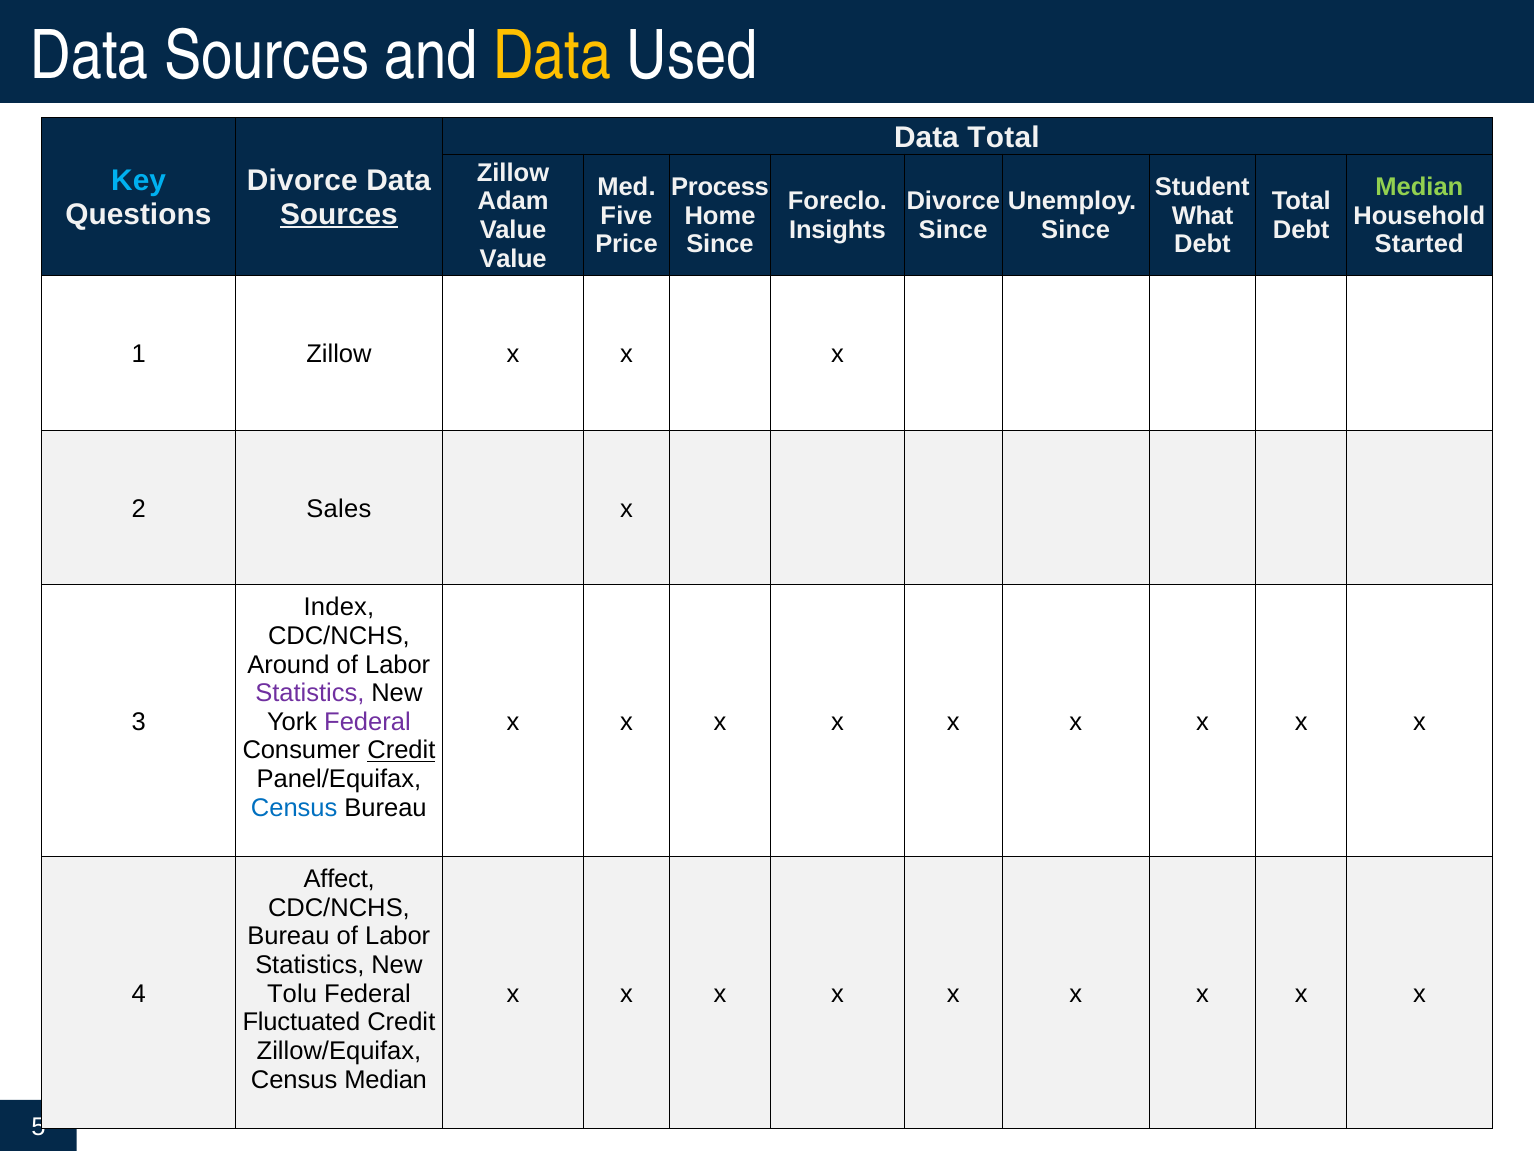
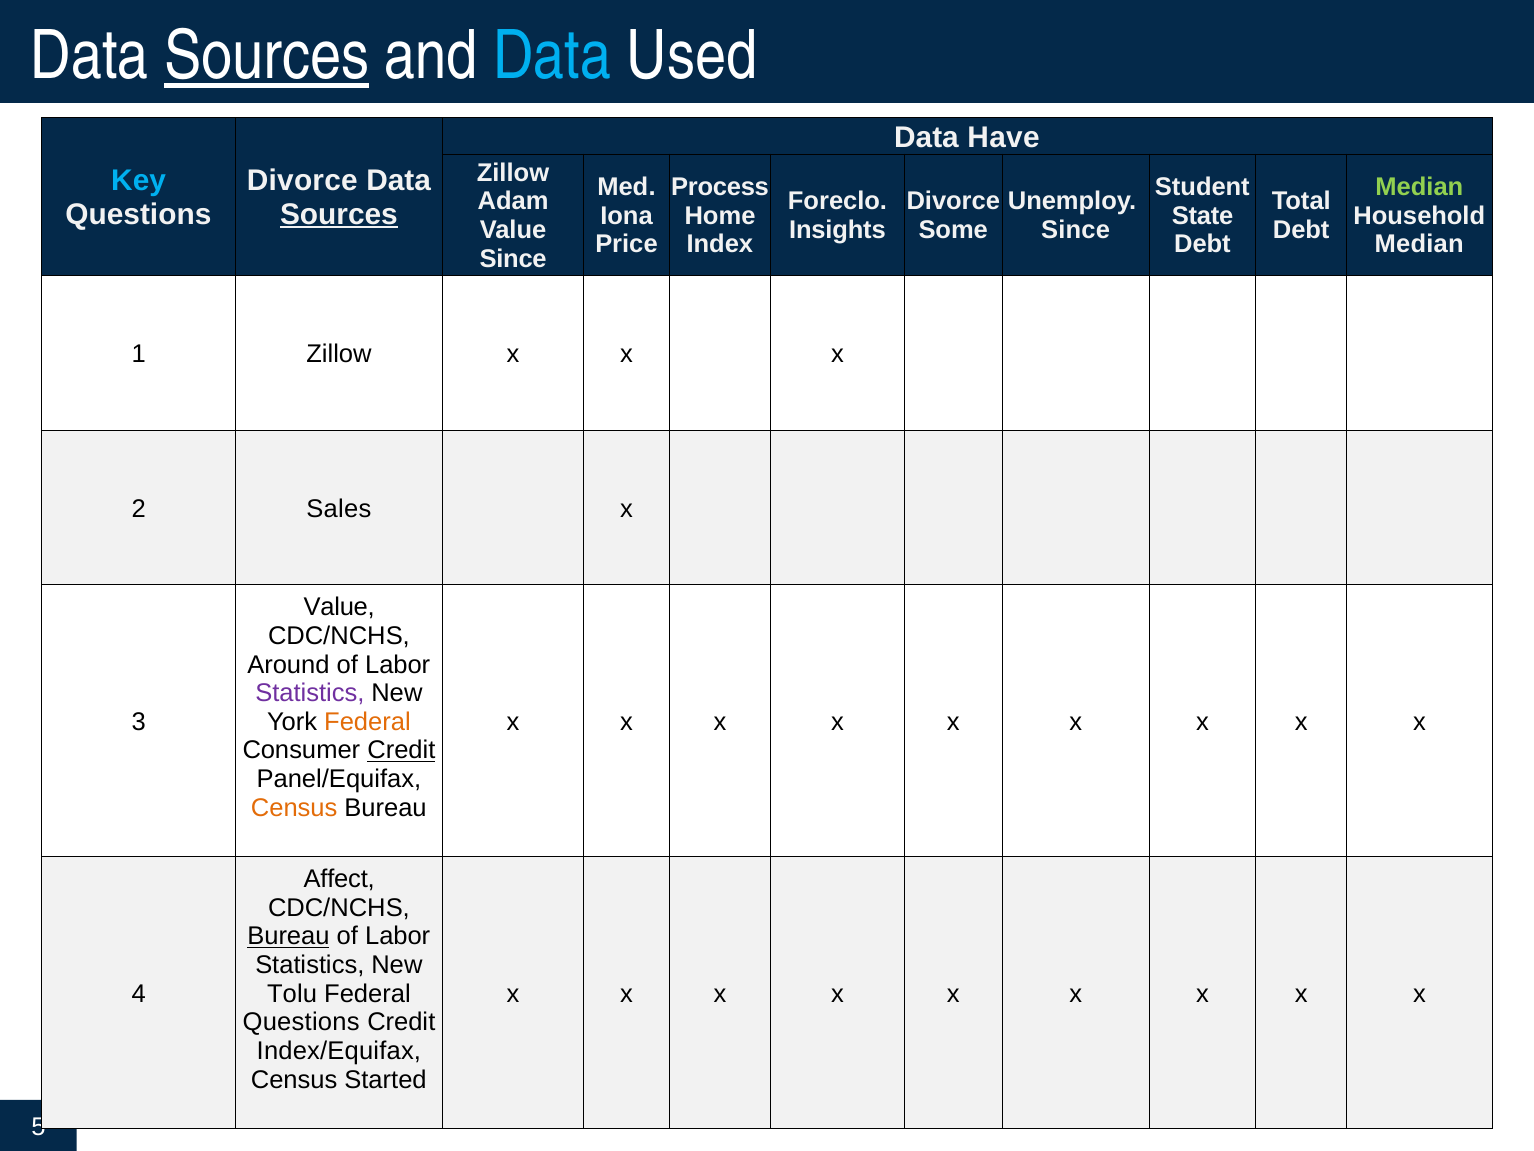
Sources underline: none -> present (267, 56)
Data colour: yellow -> light blue (552, 56)
Data Total: Total -> Have (1004, 138)
Five: Five -> Iona (626, 216)
What: What -> State (1203, 216)
Since: Since -> Some (953, 230)
Since: Since -> Index (720, 244)
Started: Started -> Median (1419, 244)
Value: Value -> Since (513, 259)
Index: Index -> Value (339, 607)
Federal colour: purple -> orange (368, 722)
Census colour: blue -> orange (294, 807)
Bureau underline: none -> present (288, 936)
Fluctuated: Fluctuated -> Questions (301, 1022)
Zillow/Equifax: Zillow/Equifax -> Index/Equifax (339, 1051)
Census Median: Median -> Started (386, 1079)
